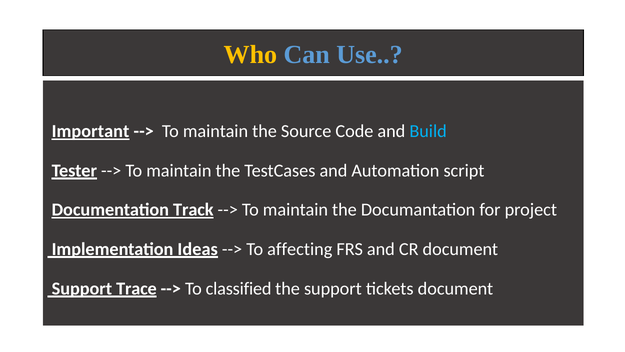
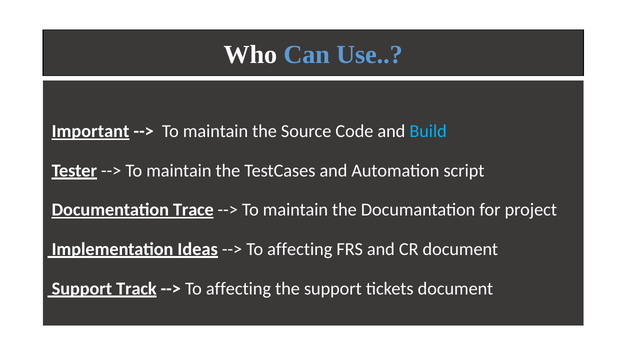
Who colour: yellow -> white (250, 55)
Track: Track -> Trace (193, 210)
Trace: Trace -> Track (136, 288)
classified: classified -> affecting (239, 288)
